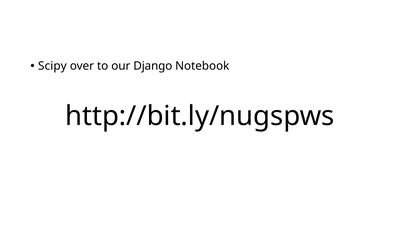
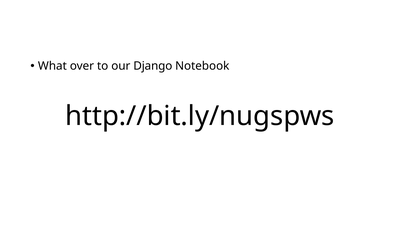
Scipy: Scipy -> What (52, 66)
